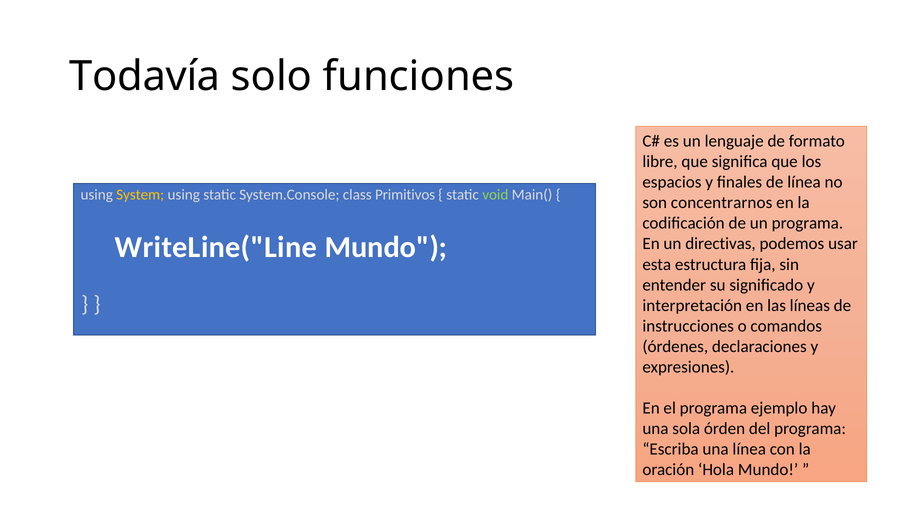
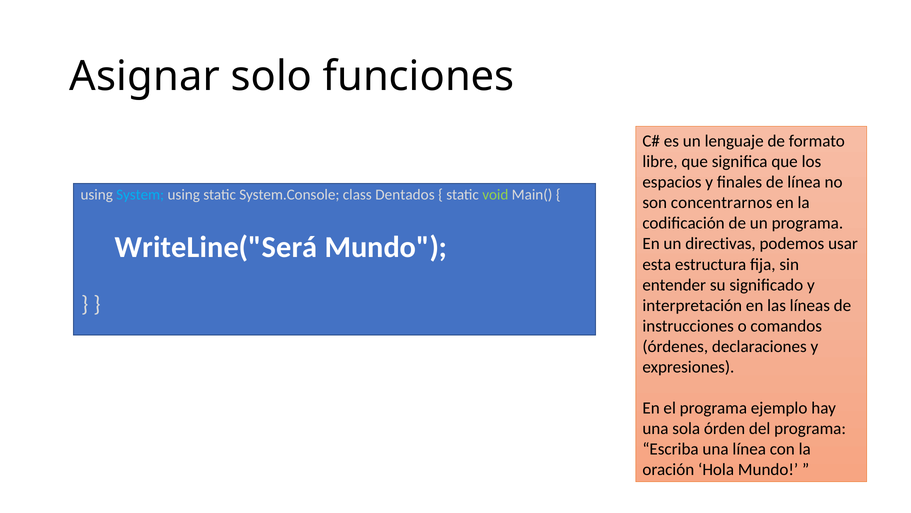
Todavía: Todavía -> Asignar (145, 77)
System colour: yellow -> light blue (140, 195)
Primitivos: Primitivos -> Dentados (405, 195)
WriteLine("Line: WriteLine("Line -> WriteLine("Será (216, 247)
